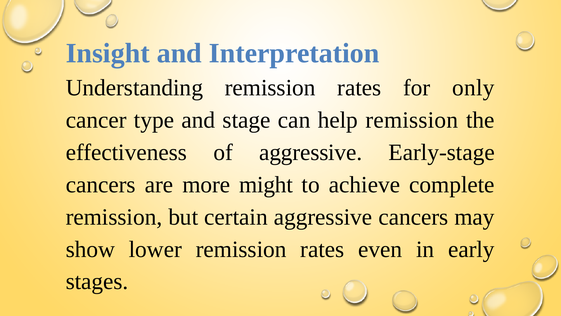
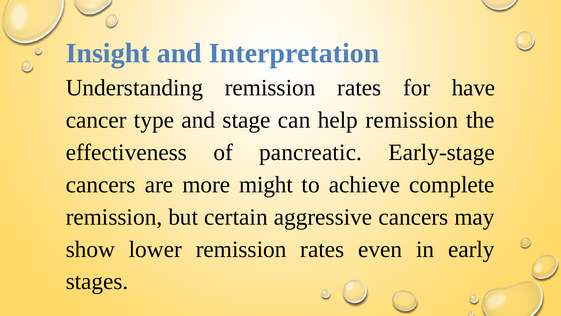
only: only -> have (474, 88)
of aggressive: aggressive -> pancreatic (311, 152)
